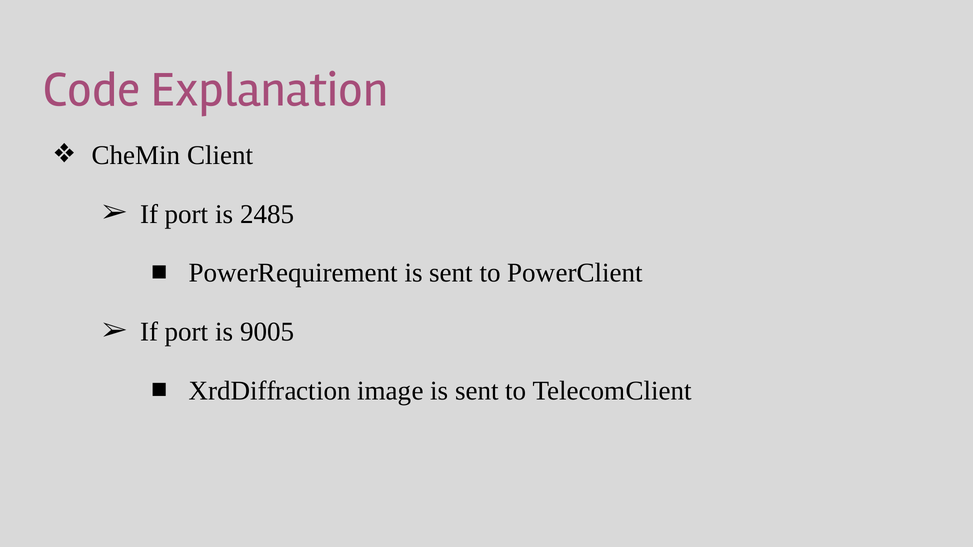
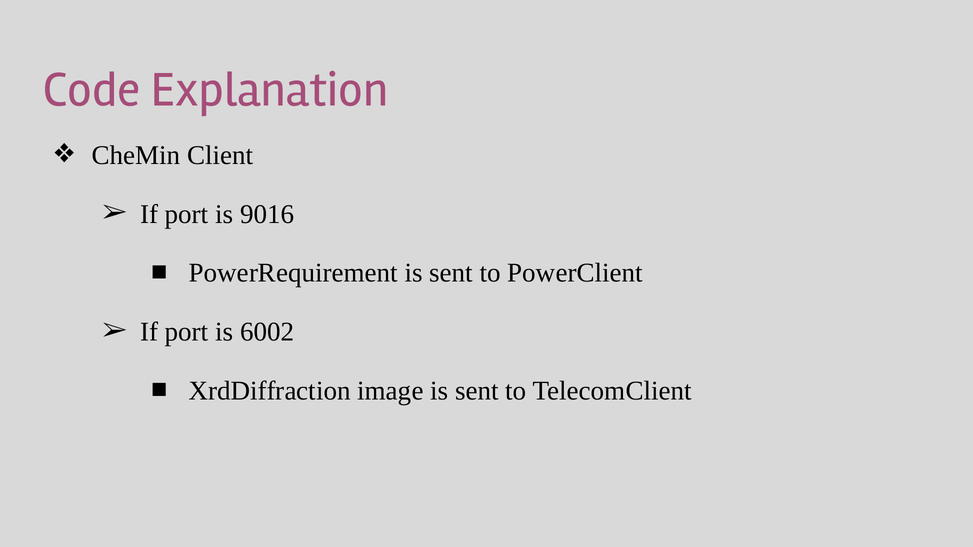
2485: 2485 -> 9016 (267, 214)
9005: 9005 -> 6002 (267, 332)
